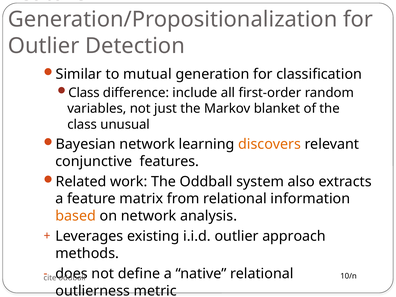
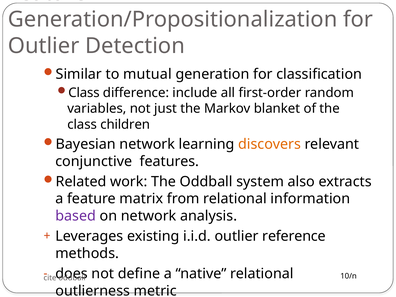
unusual: unusual -> children (125, 124)
based colour: orange -> purple (76, 216)
approach: approach -> reference (294, 236)
